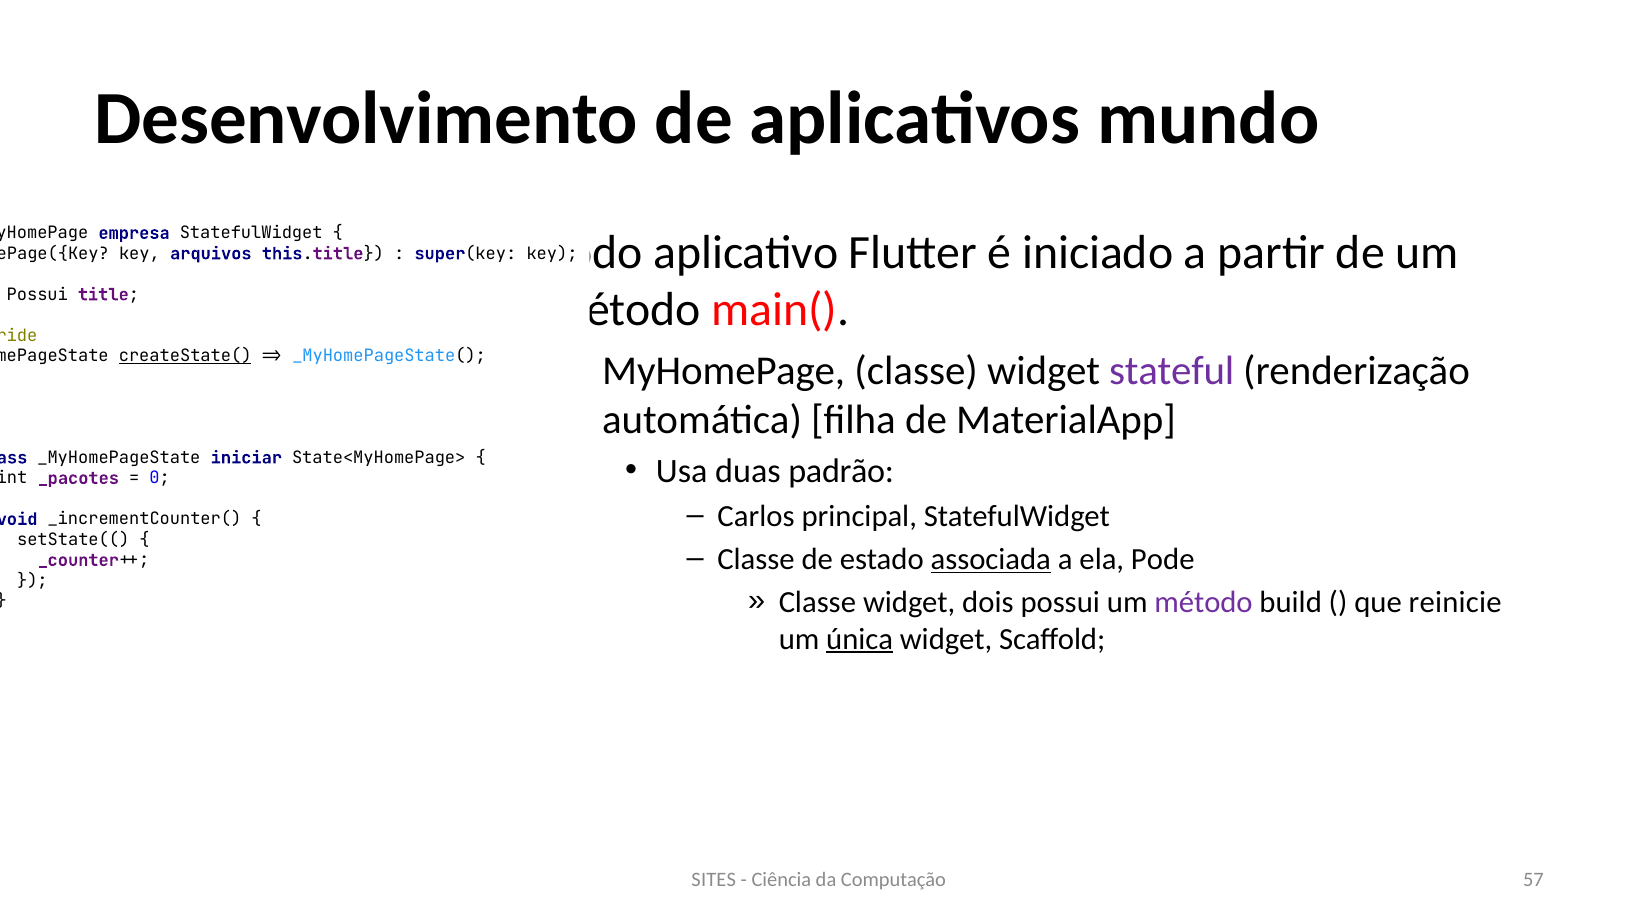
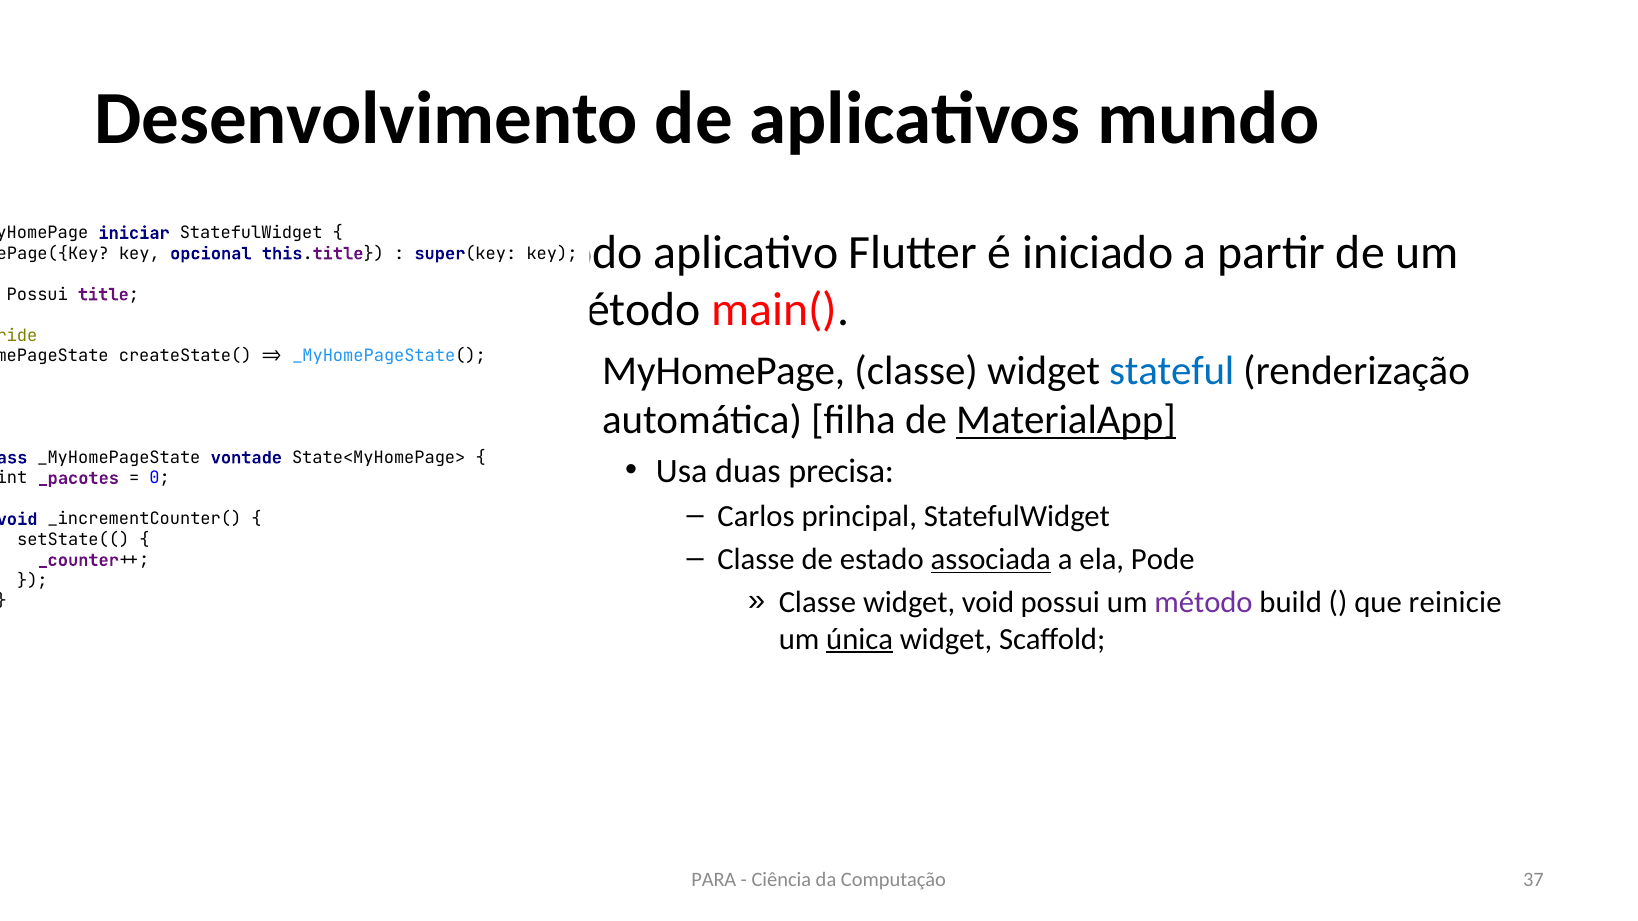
empresa: empresa -> iniciar (134, 233)
arquivos: arquivos -> opcional (211, 254)
createState( underline: present -> none (185, 356)
stateful colour: purple -> blue (1172, 371)
MaterialApp underline: none -> present (1066, 420)
iniciar: iniciar -> vontade (246, 458)
padrão: padrão -> precisa (841, 472)
widget dois: dois -> void (988, 603)
SITES: SITES -> PARA (714, 880)
57: 57 -> 37 (1533, 880)
